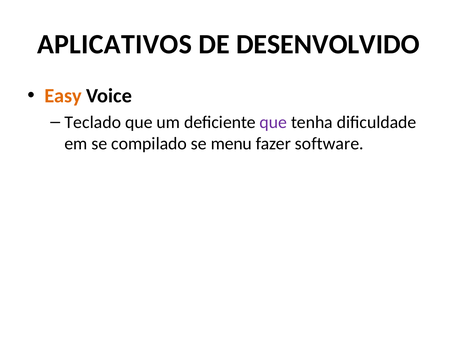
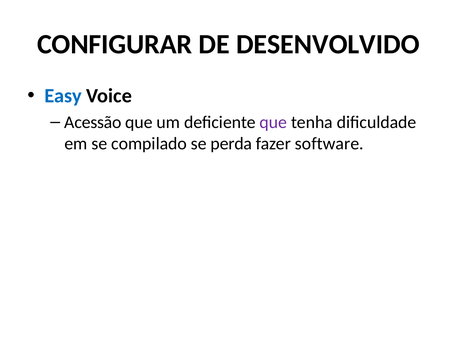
APLICATIVOS: APLICATIVOS -> CONFIGURAR (115, 44)
Easy colour: orange -> blue (63, 96)
Teclado: Teclado -> Acessão (93, 122)
menu: menu -> perda (231, 143)
